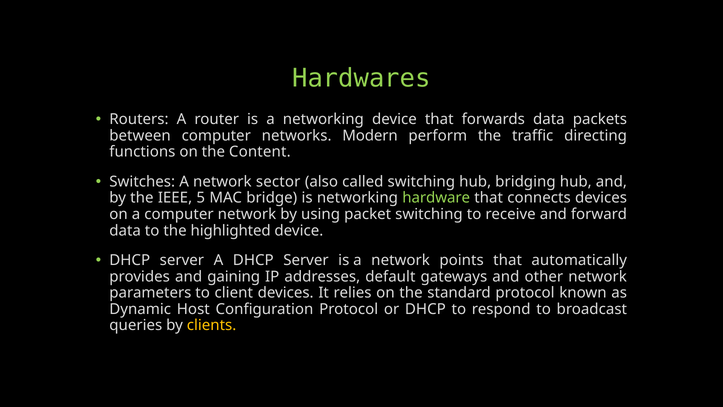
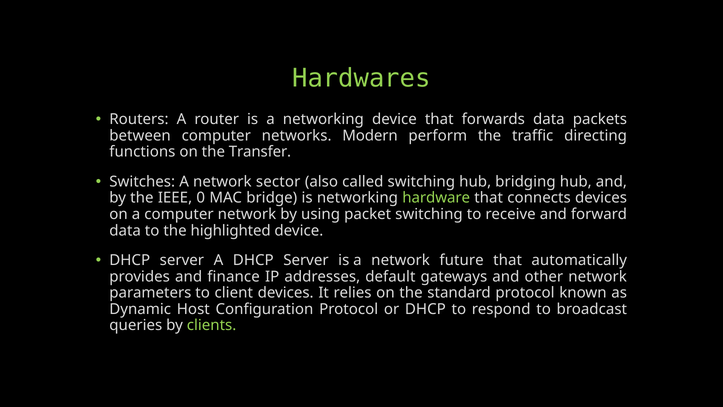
Content: Content -> Transfer (260, 152)
5: 5 -> 0 (201, 198)
points: points -> future (462, 260)
gaining: gaining -> finance (234, 276)
clients colour: yellow -> light green (212, 325)
